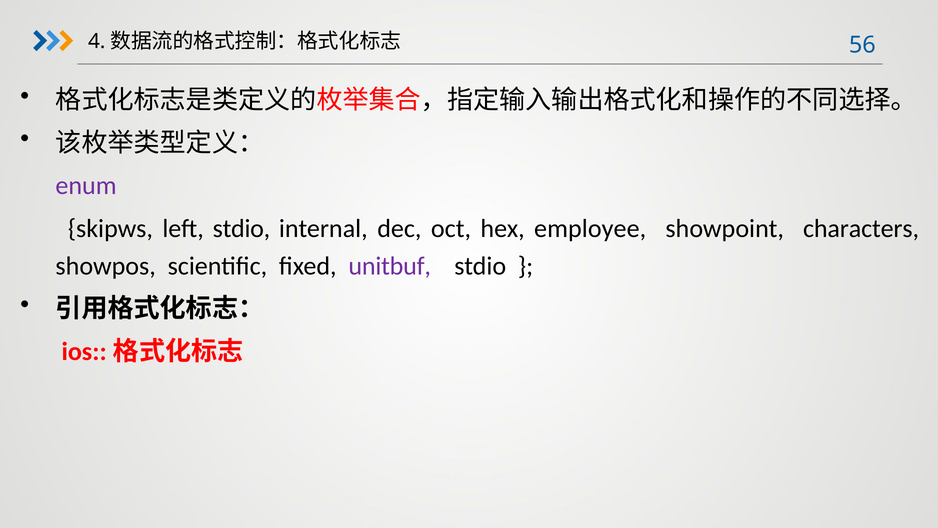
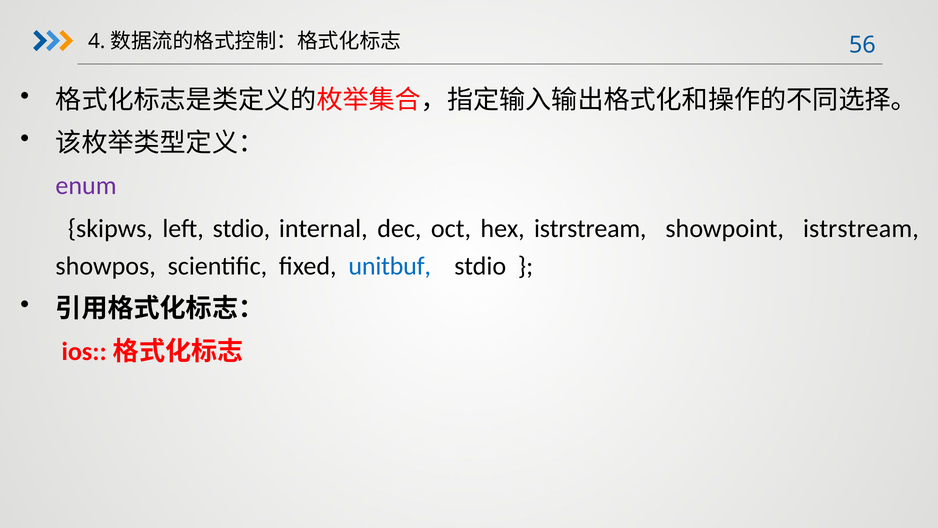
hex employee: employee -> istrstream (590, 228)
showpoint characters: characters -> istrstream (861, 228)
unitbuf colour: purple -> blue (390, 266)
